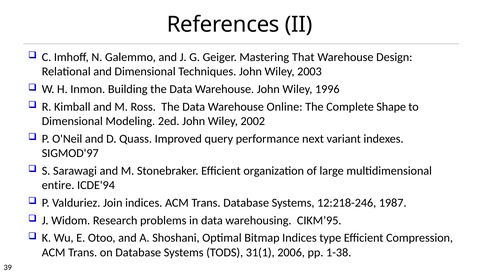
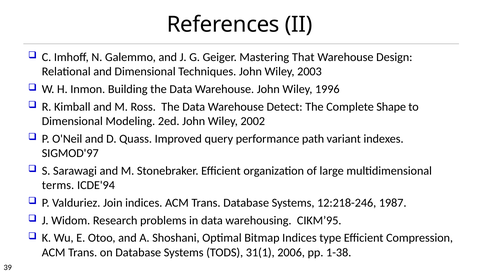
Online: Online -> Detect (285, 107)
next: next -> path (313, 139)
entire: entire -> terms (58, 185)
